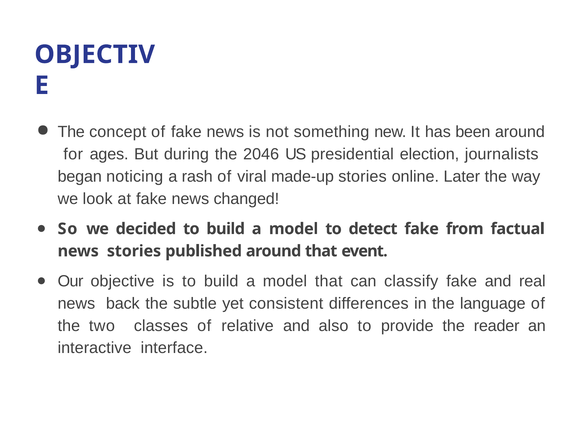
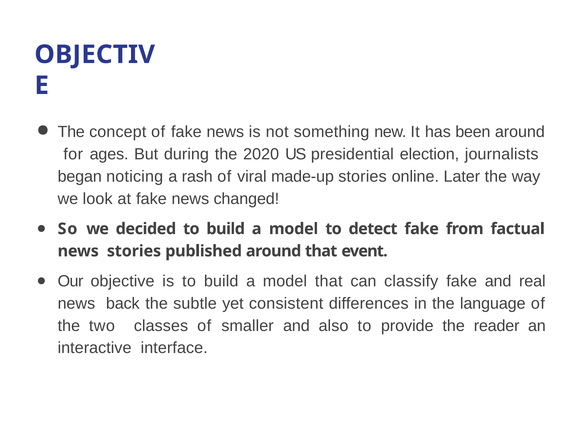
2046: 2046 -> 2020 (261, 154)
relative: relative -> smaller (248, 326)
